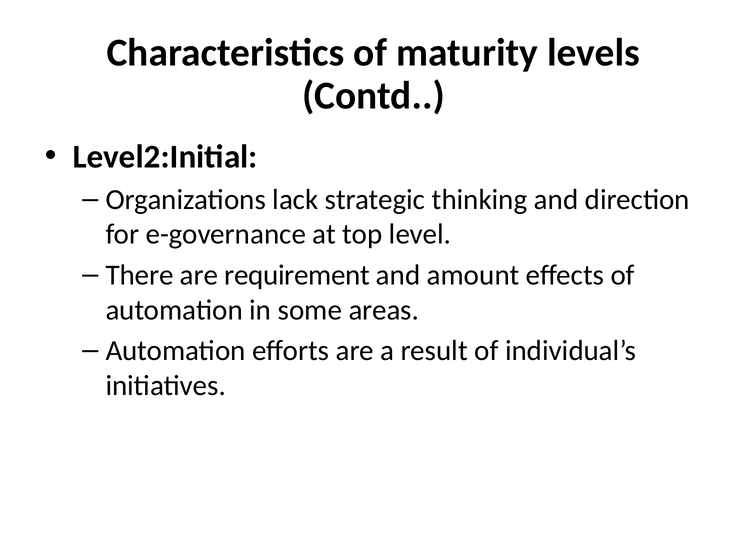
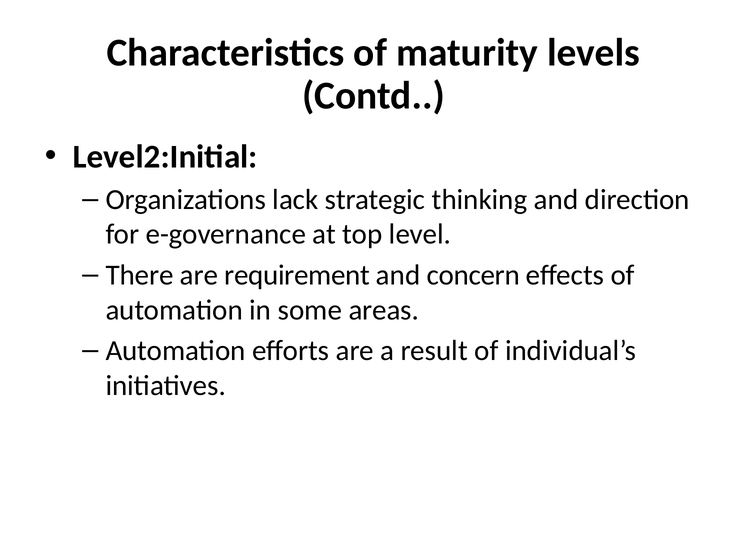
amount: amount -> concern (473, 275)
